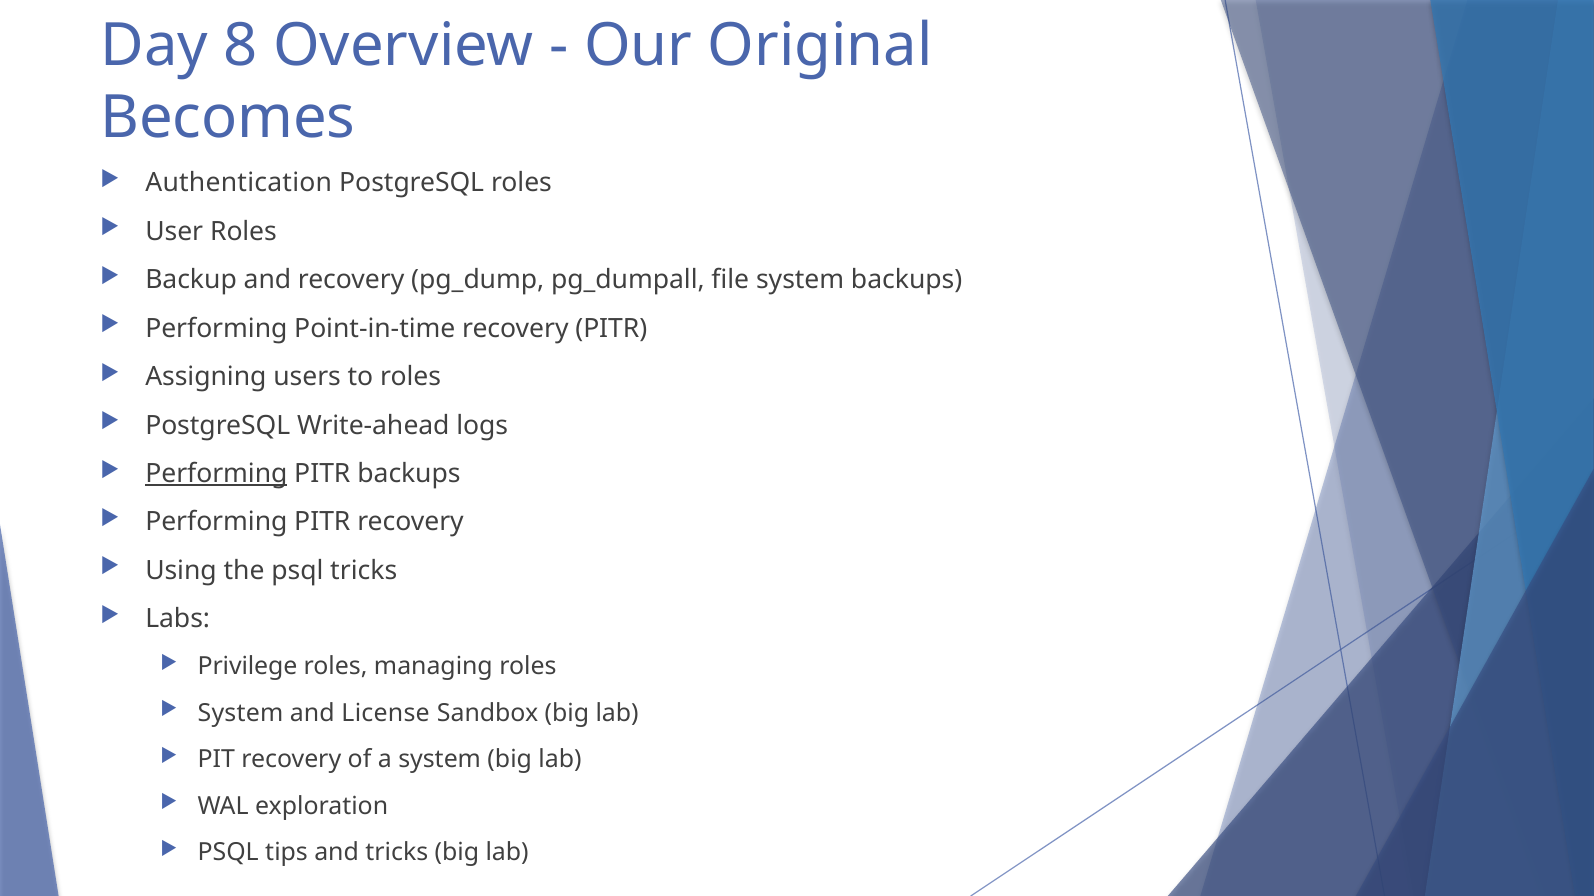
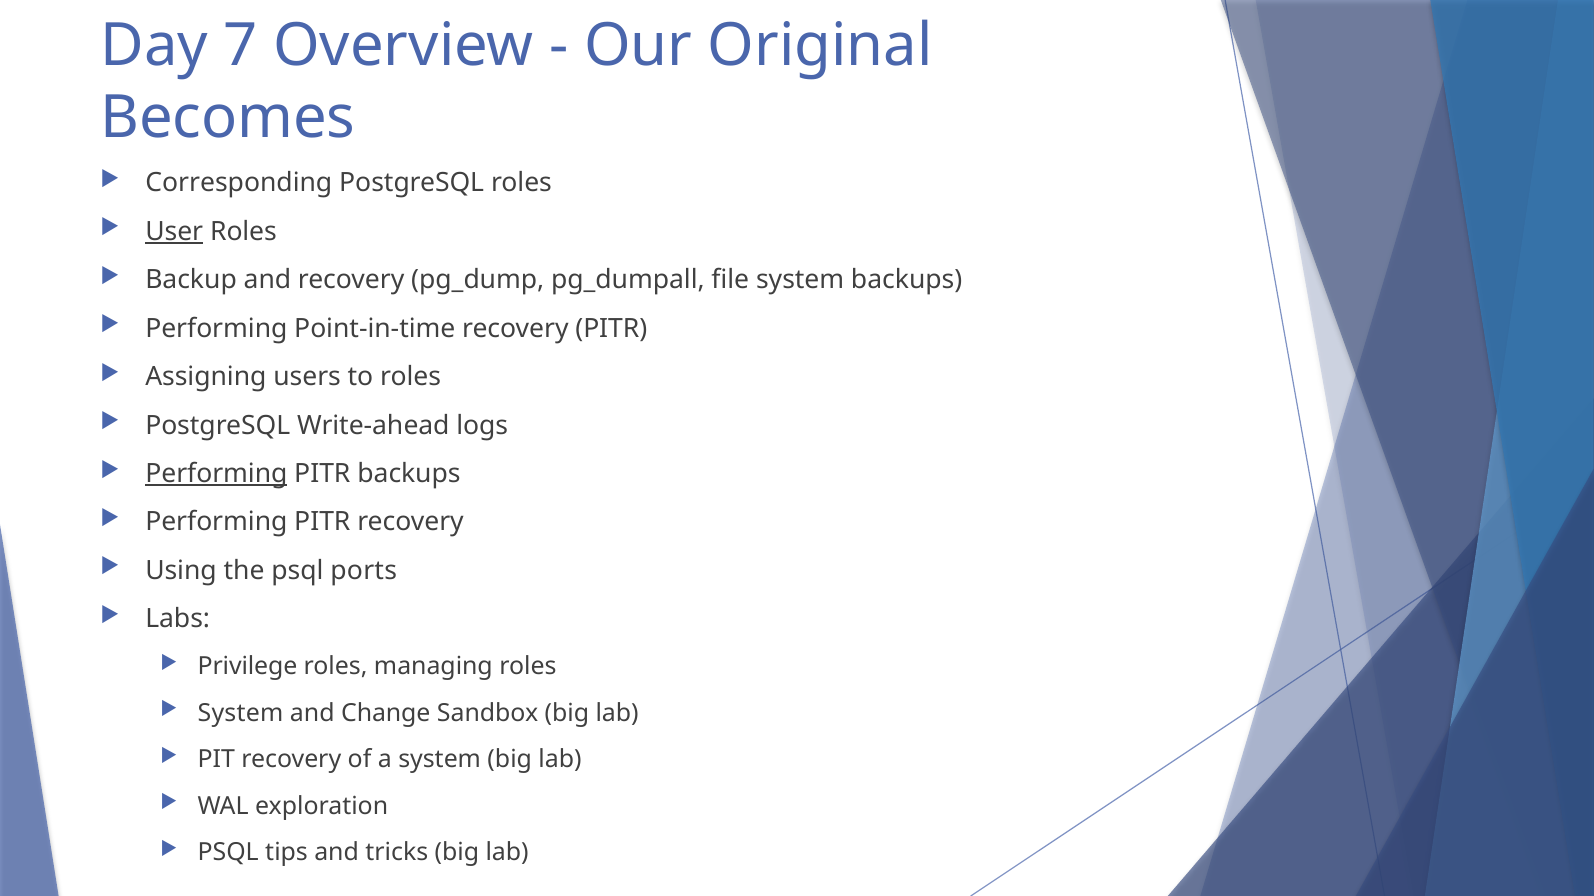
8: 8 -> 7 (241, 46)
Authentication: Authentication -> Corresponding (239, 183)
User underline: none -> present (174, 232)
psql tricks: tricks -> ports (364, 571)
License: License -> Change (386, 713)
